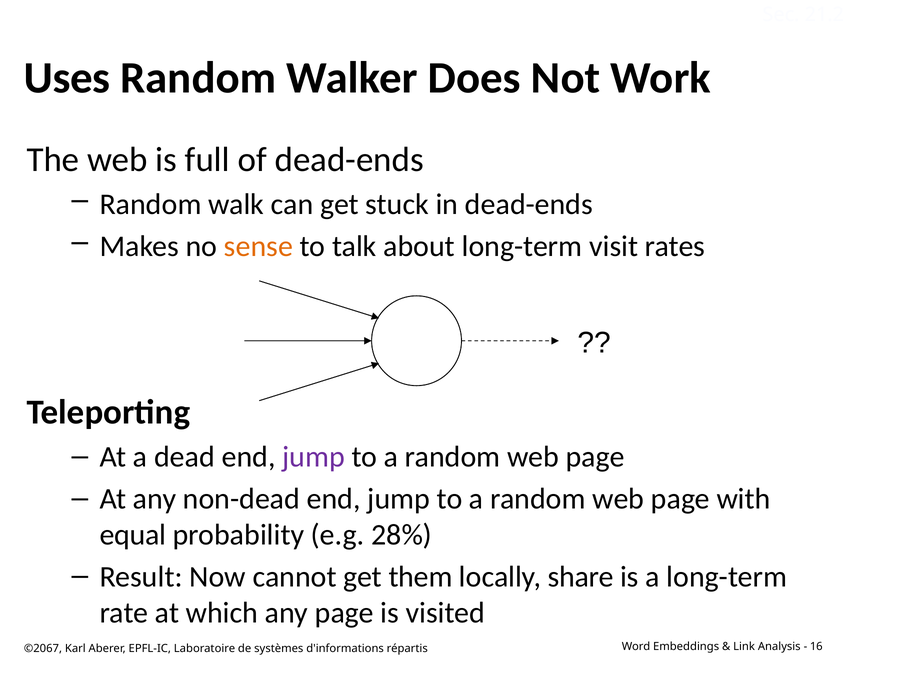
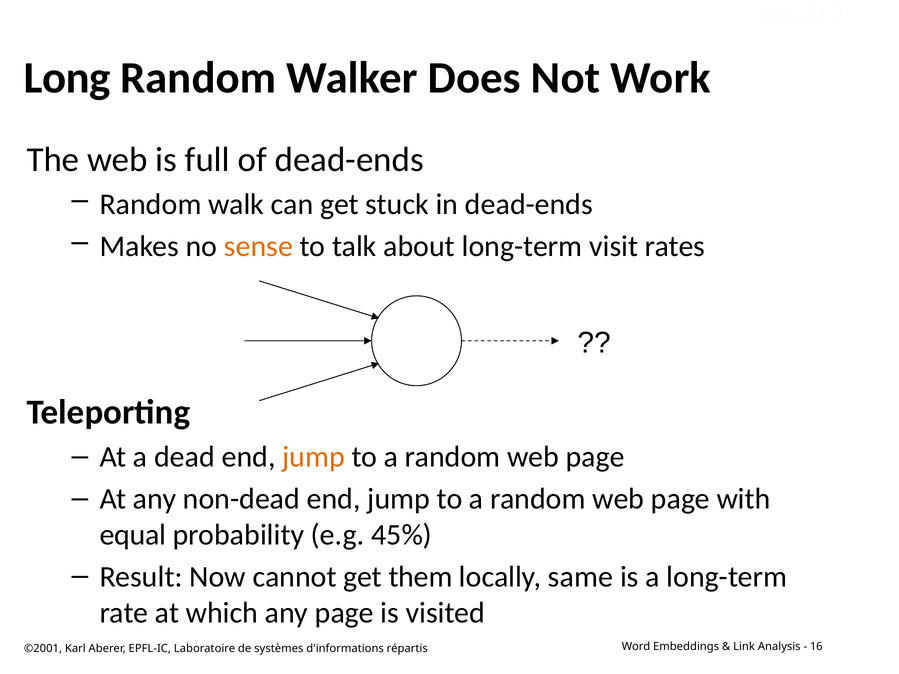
Uses: Uses -> Long (67, 78)
jump colour: purple -> orange (313, 457)
28%: 28% -> 45% (402, 535)
share: share -> same (580, 577)
©2067: ©2067 -> ©2001 (43, 649)
